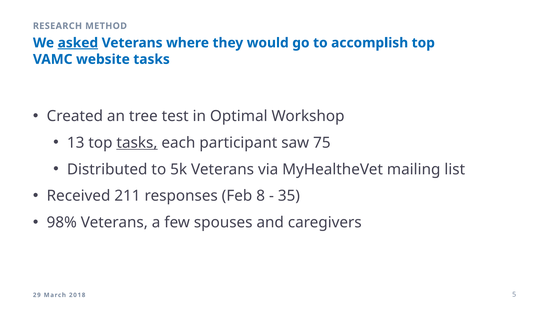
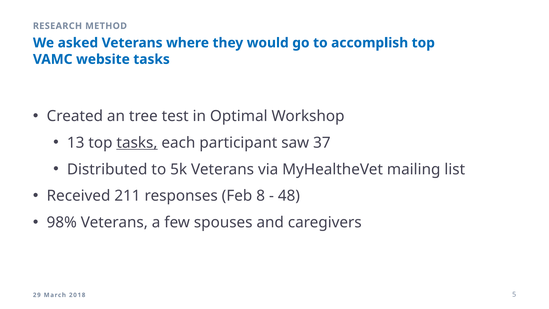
asked underline: present -> none (78, 43)
75: 75 -> 37 (322, 143)
35: 35 -> 48 (289, 196)
